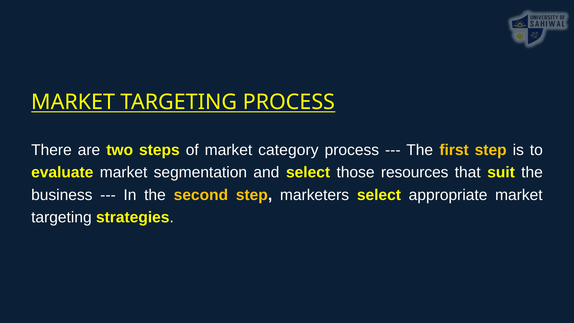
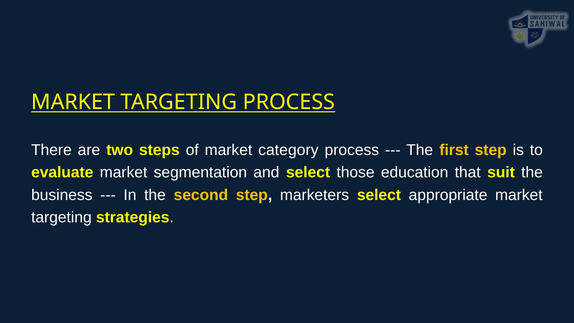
resources: resources -> education (415, 172)
